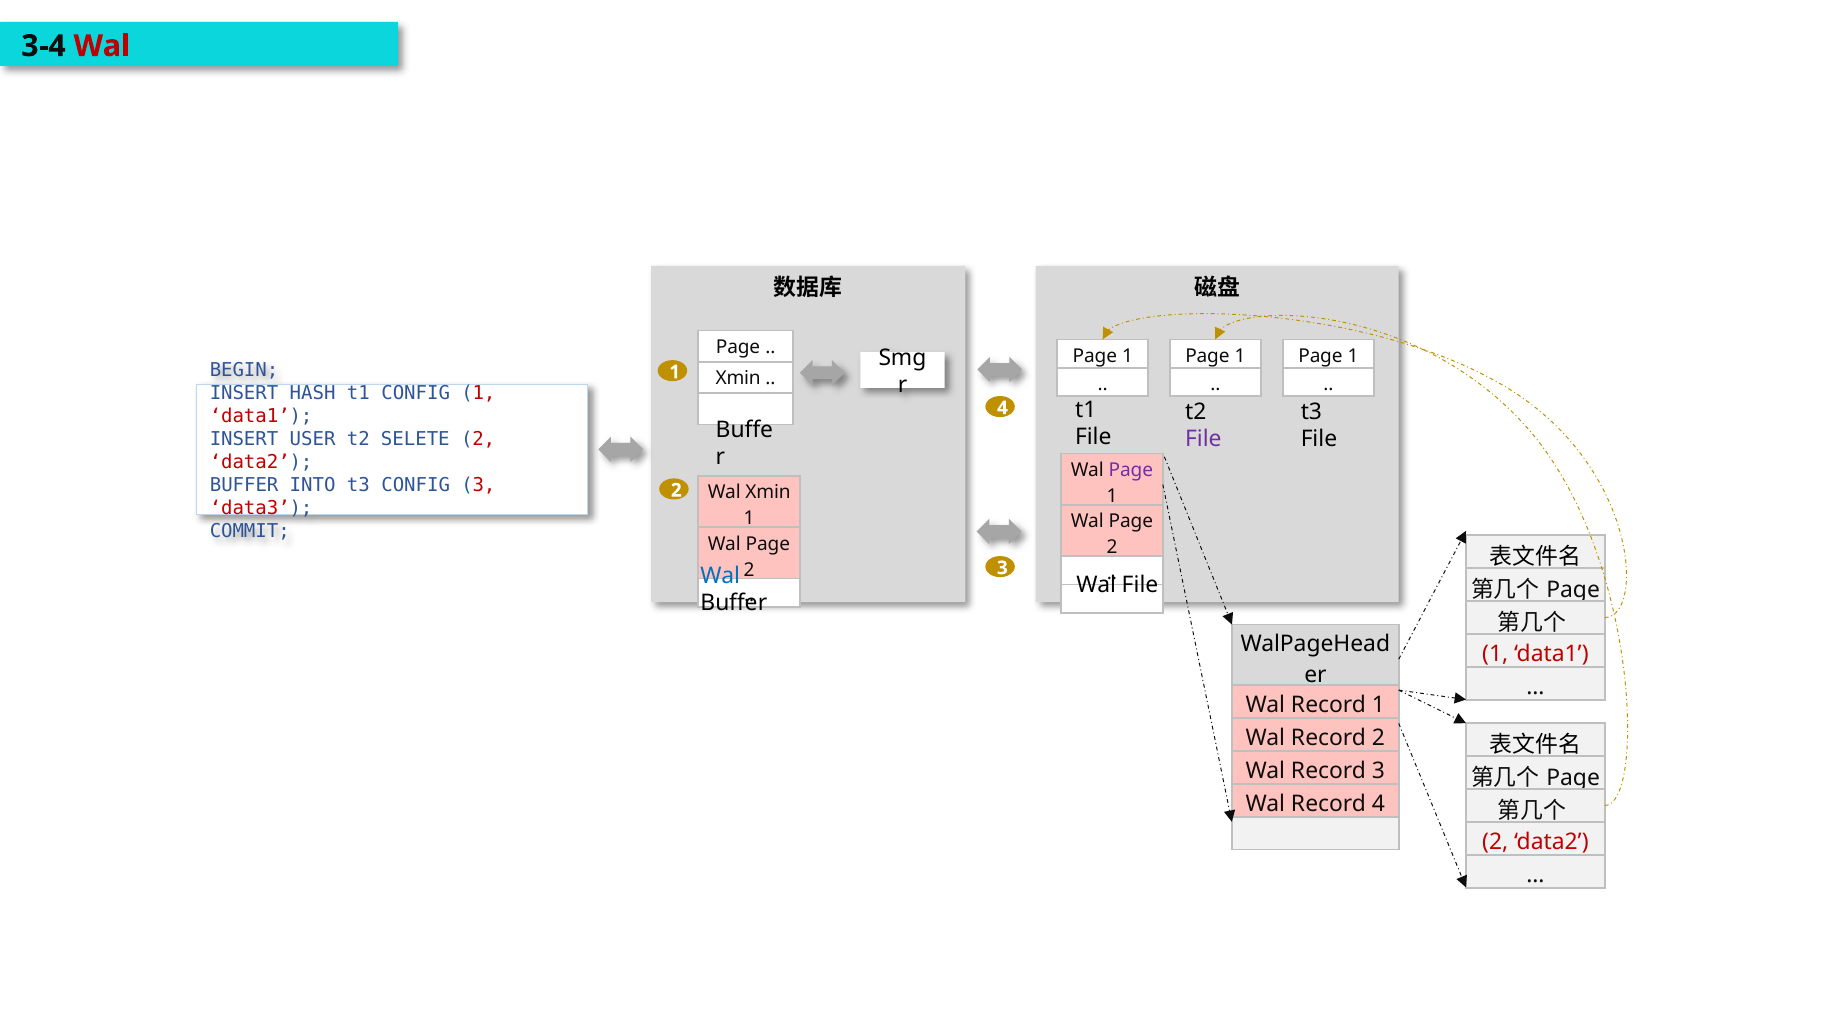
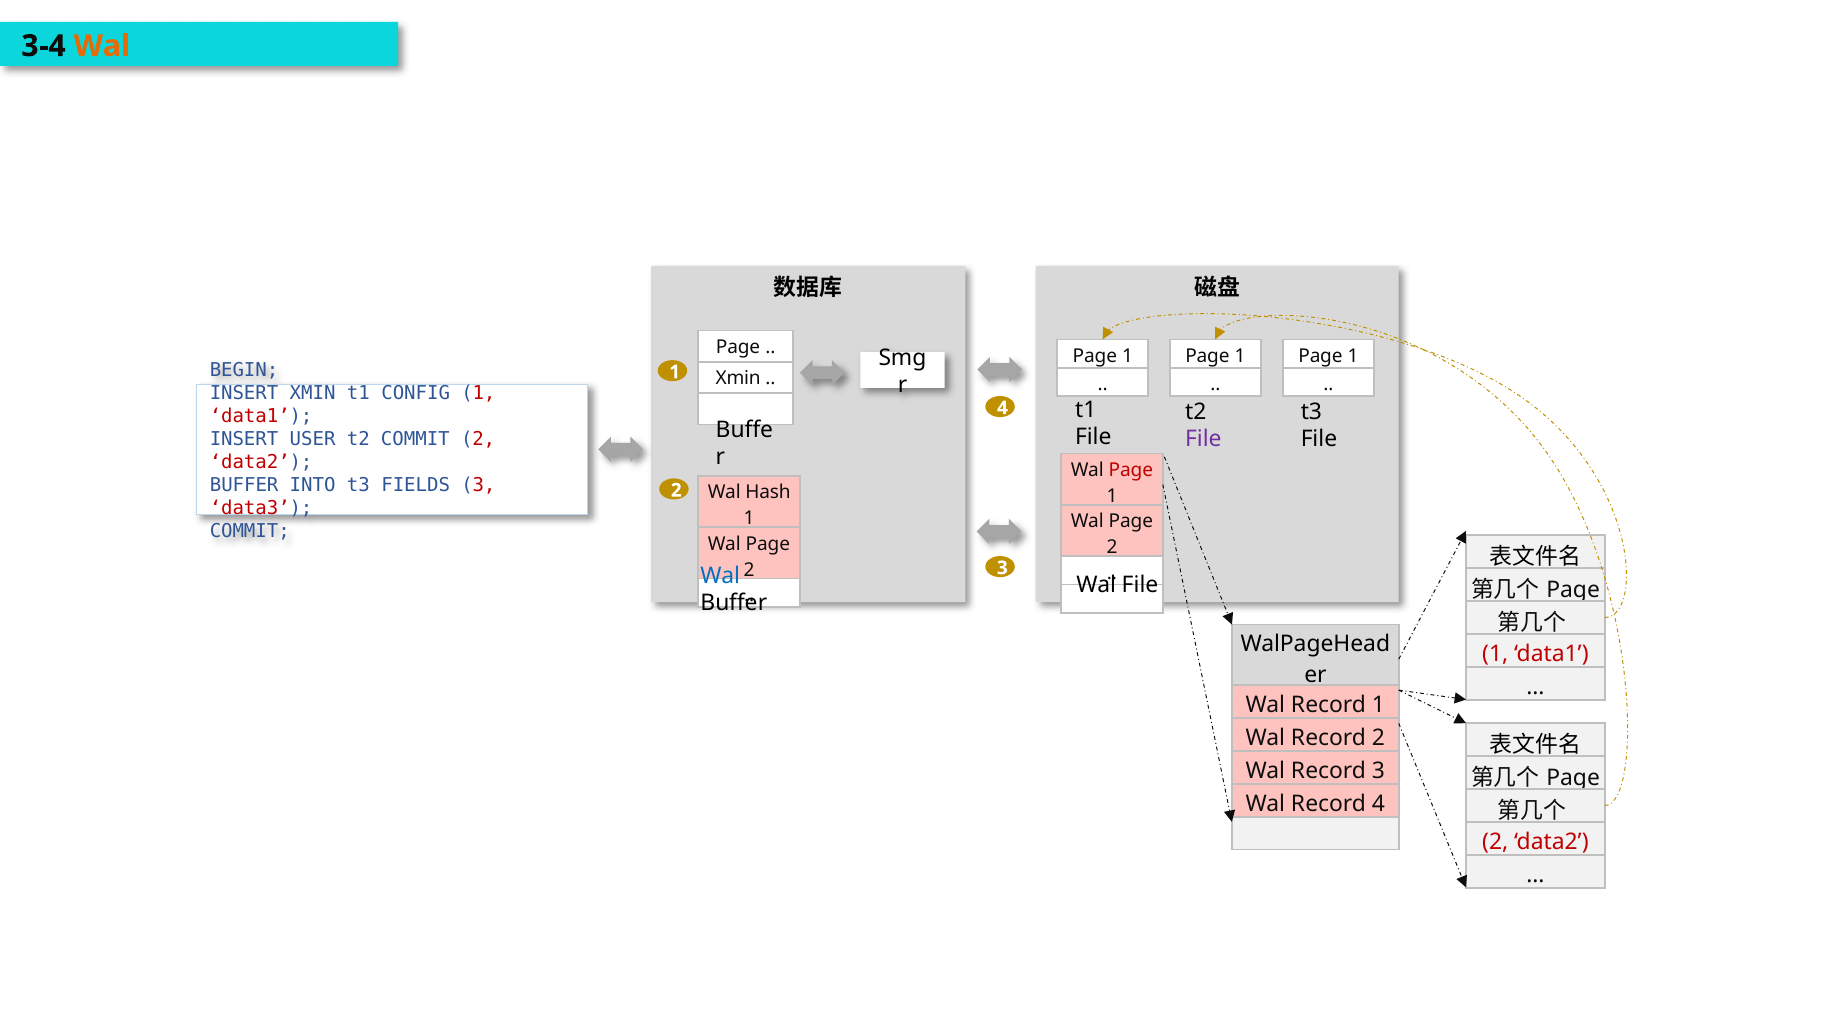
Wal colour: red -> orange (102, 46)
INSERT HASH: HASH -> XMIN (313, 393)
t2 SELETE: SELETE -> COMMIT (415, 439)
Page colour: purple -> red (1131, 470)
t3 CONFIG: CONFIG -> FIELDS (416, 485)
Wal Xmin: Xmin -> Hash (768, 492)
